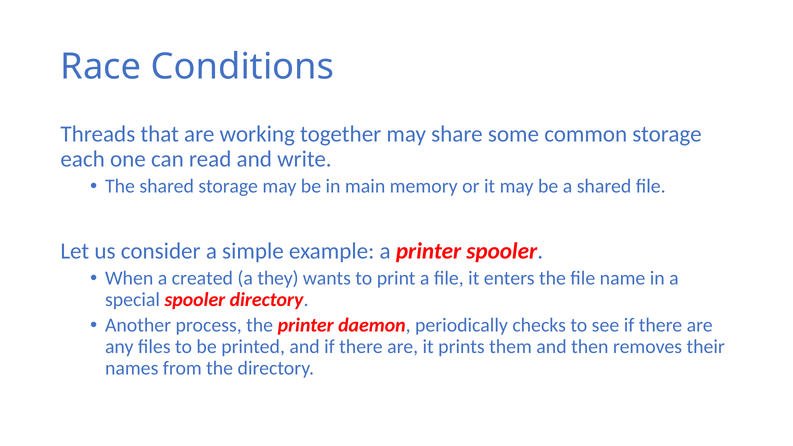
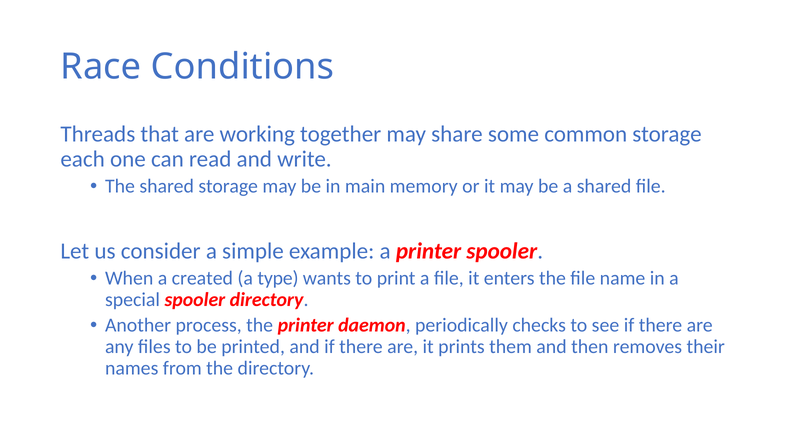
they: they -> type (278, 278)
